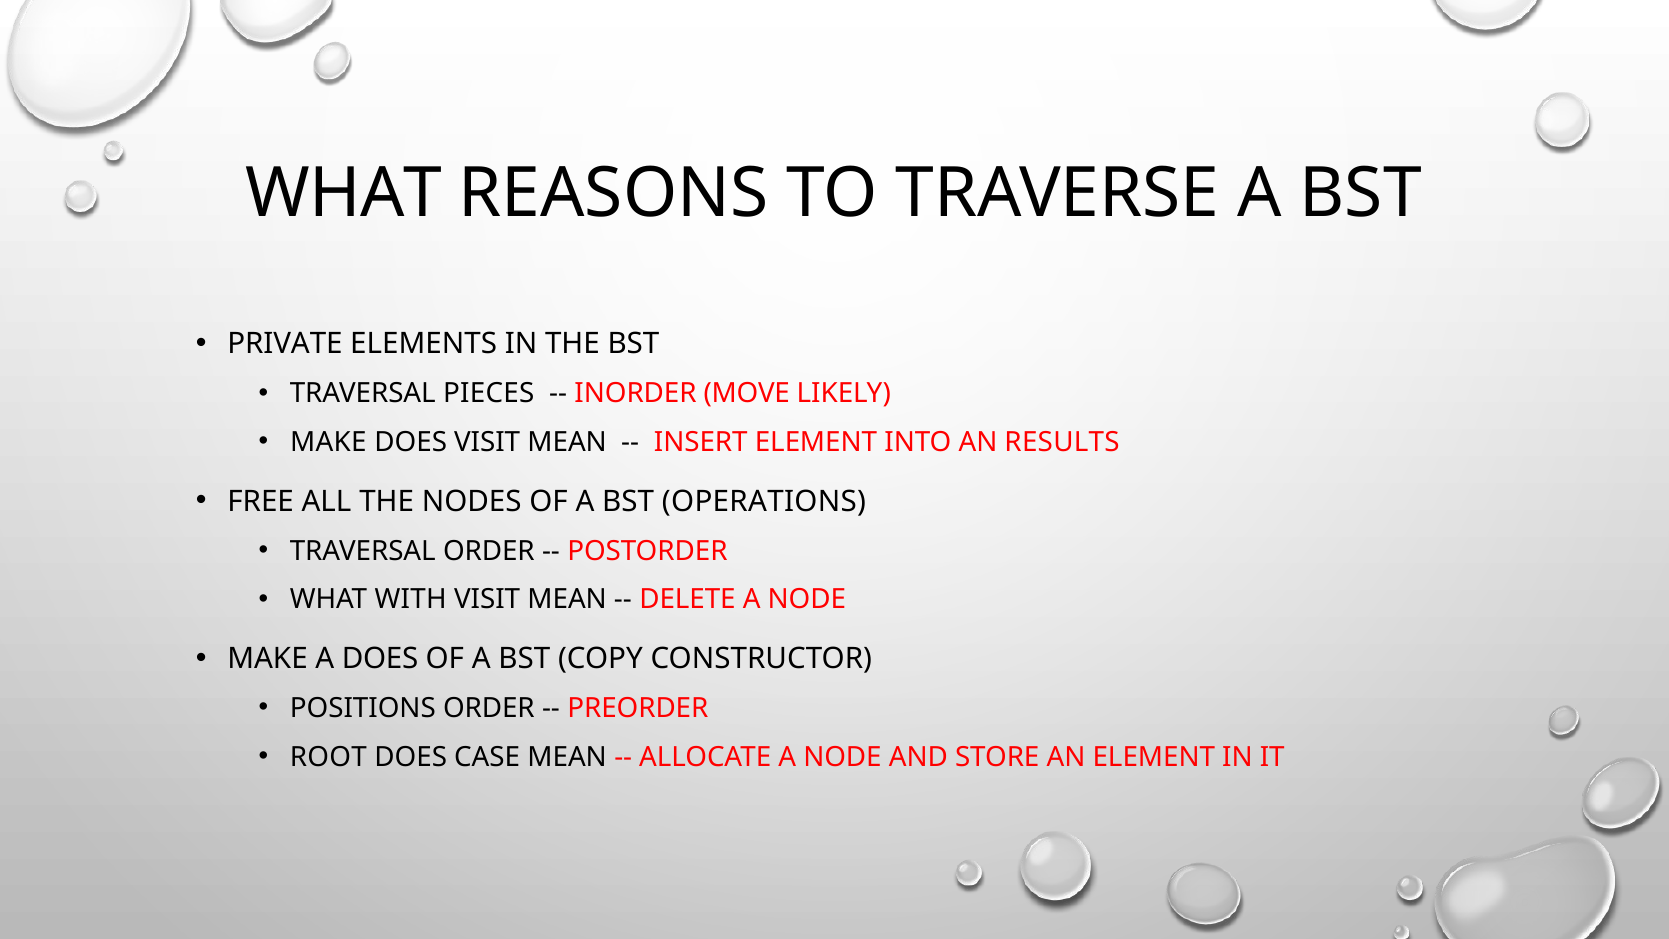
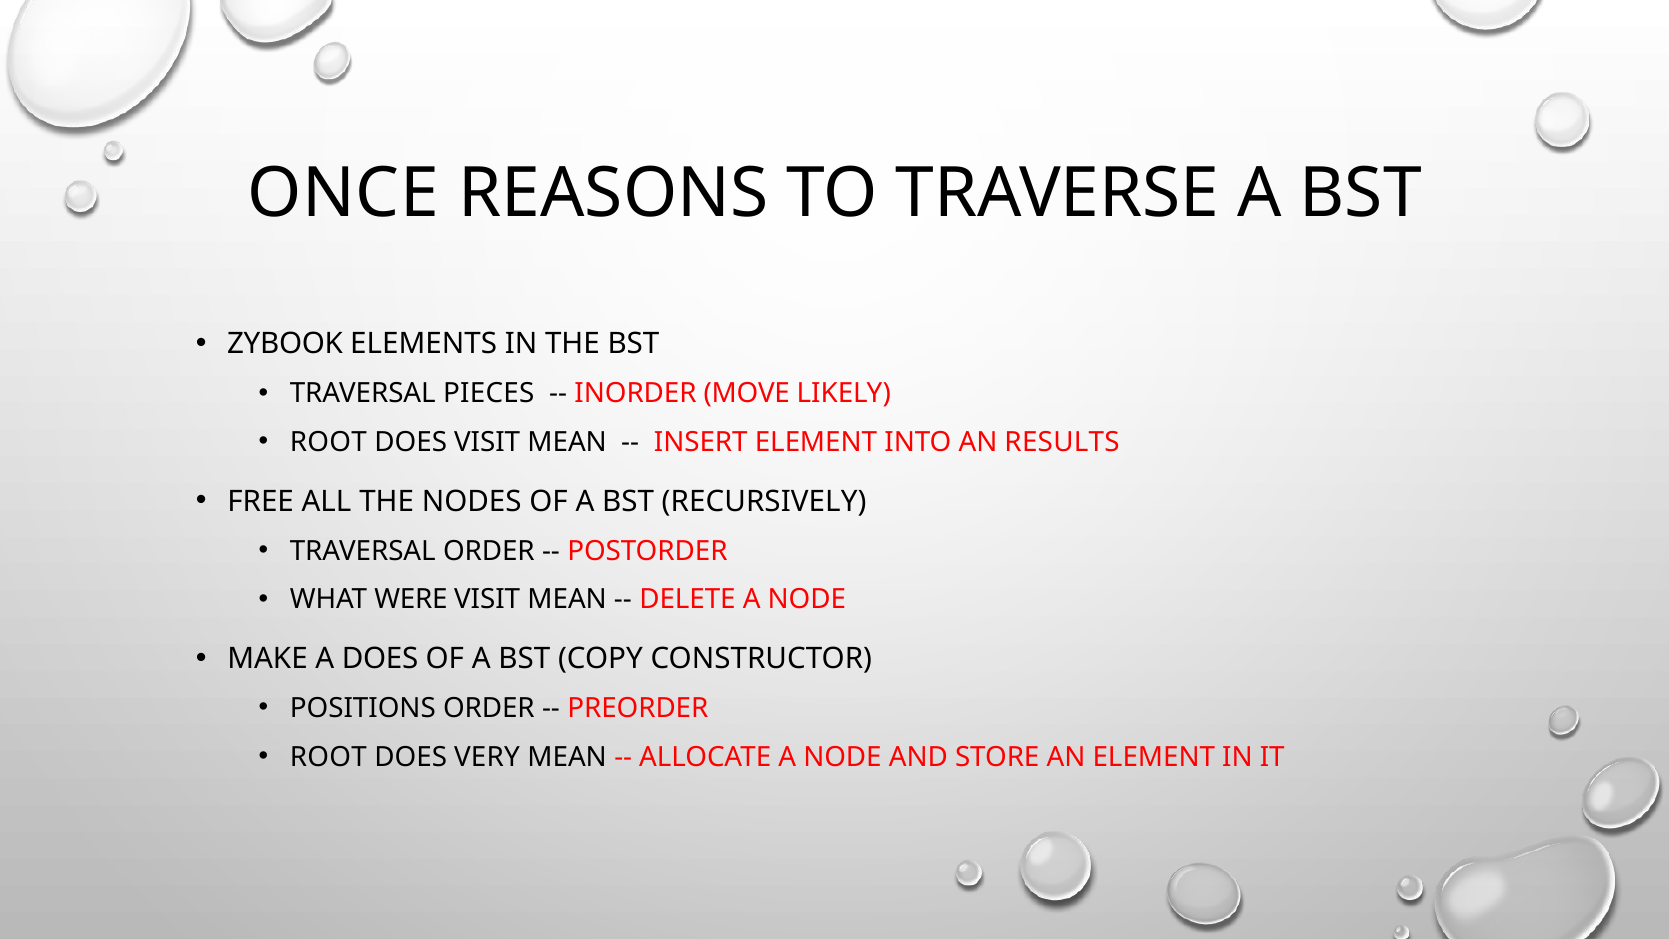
WHAT: WHAT -> ONCE (343, 193)
PRIVATE: PRIVATE -> ZYBOOK (285, 344)
MAKE: MAKE -> ROOT (328, 442)
OPERATIONS: OPERATIONS -> RECURSIVELY (764, 501)
WITH: WITH -> WERE (411, 600)
CASE: CASE -> VERY (487, 757)
